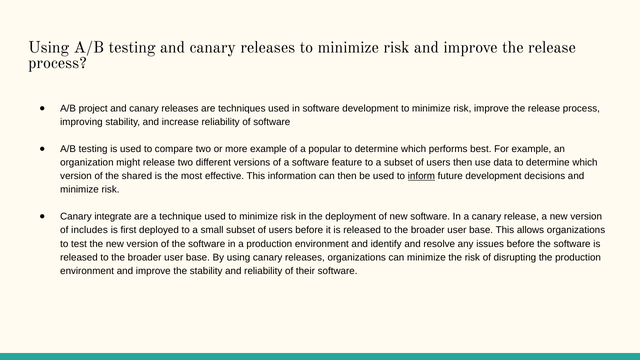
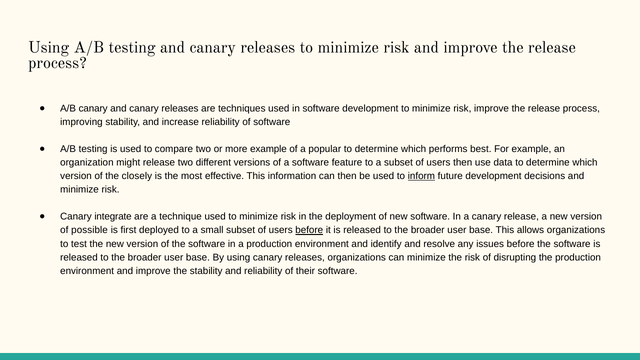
A/B project: project -> canary (93, 108)
shared: shared -> closely (137, 176)
includes: includes -> possible (90, 230)
before underline: none -> present (309, 230)
